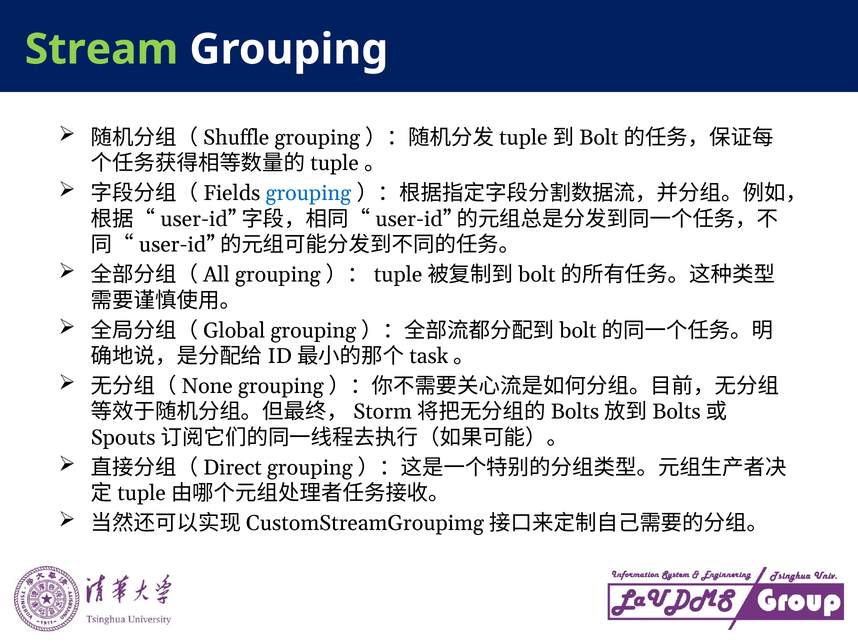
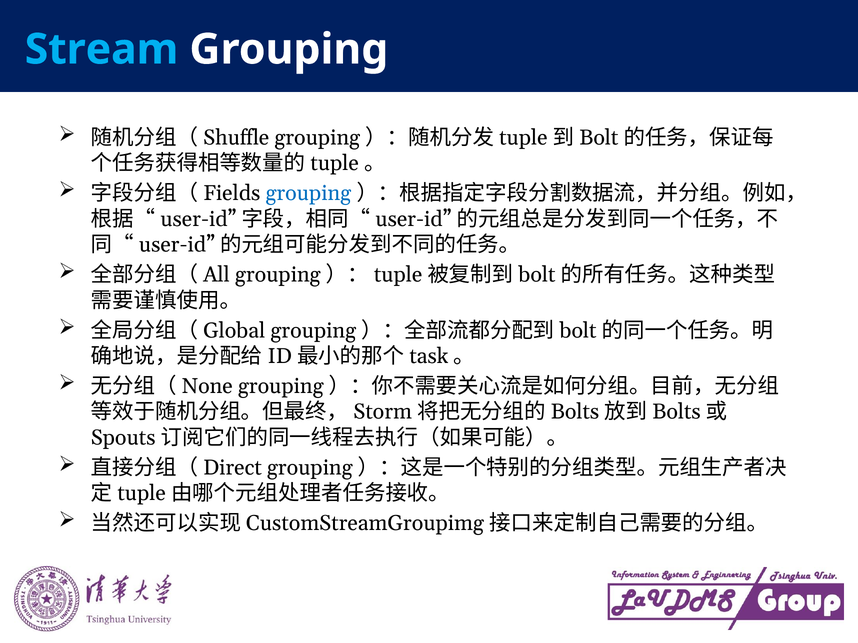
Stream colour: light green -> light blue (102, 49)
